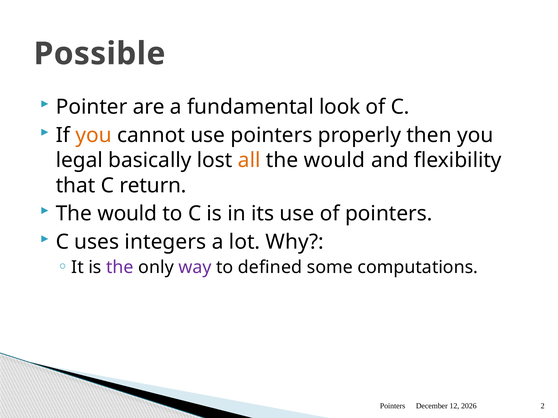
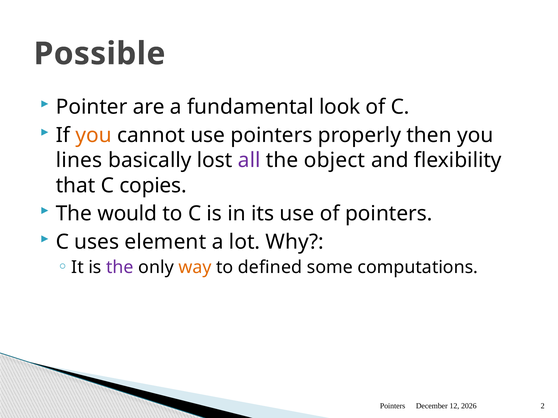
legal: legal -> lines (79, 161)
all colour: orange -> purple (249, 161)
would: would -> object (335, 161)
return: return -> copies (153, 186)
integers: integers -> element (165, 242)
way colour: purple -> orange (195, 268)
